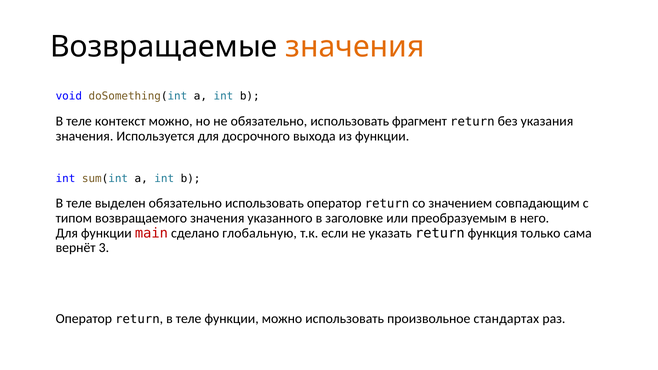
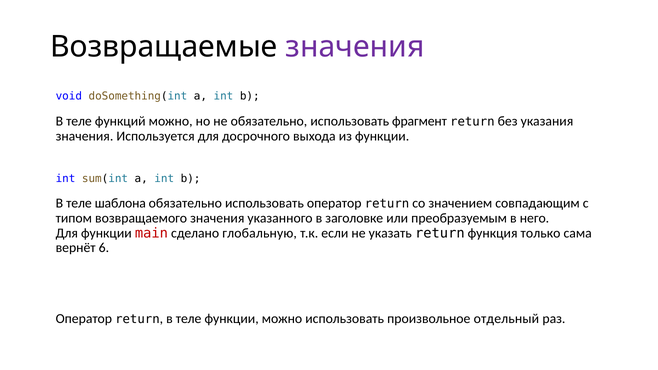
значения colour: orange -> purple (355, 47)
контекст: контекст -> функций (120, 121)
выделен: выделен -> шаблона (120, 203)
3: 3 -> 6 (104, 248)
стандартах: стандартах -> отдельный (506, 319)
